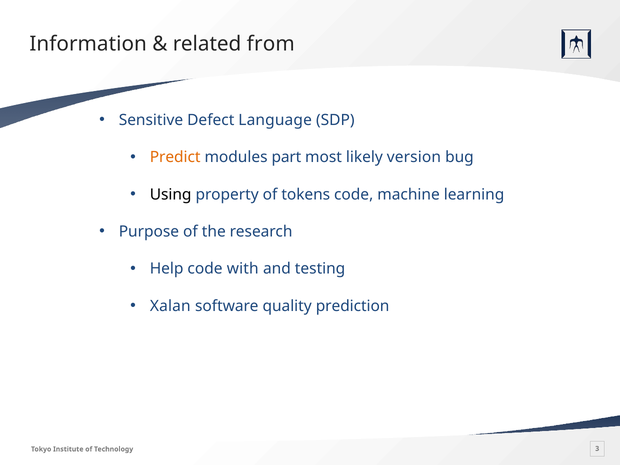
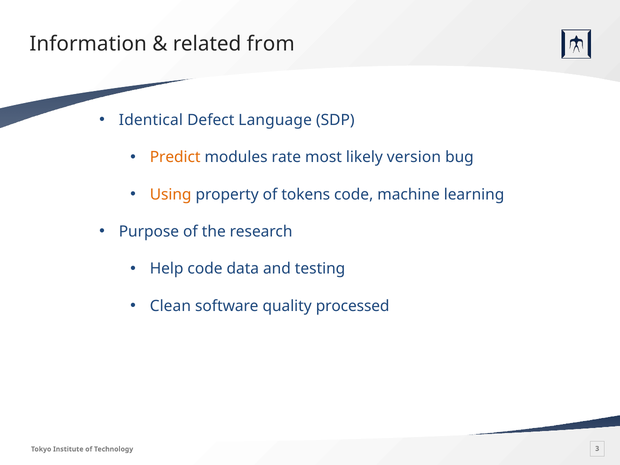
Sensitive: Sensitive -> Identical (151, 120)
part: part -> rate (286, 157)
Using colour: black -> orange (171, 194)
with: with -> data (243, 269)
Xalan: Xalan -> Clean (170, 306)
prediction: prediction -> processed (353, 306)
